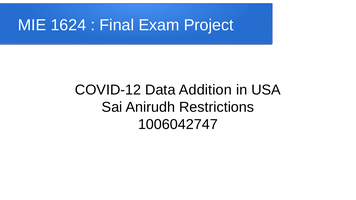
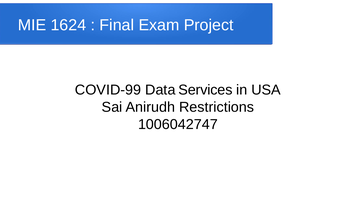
COVID-12: COVID-12 -> COVID-99 (108, 90)
Addition: Addition -> Services (205, 90)
